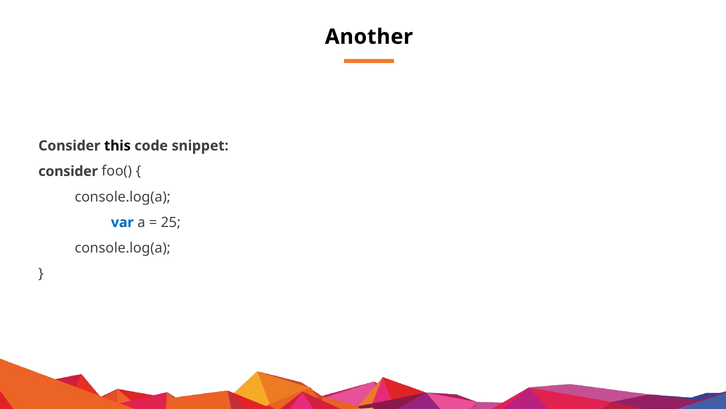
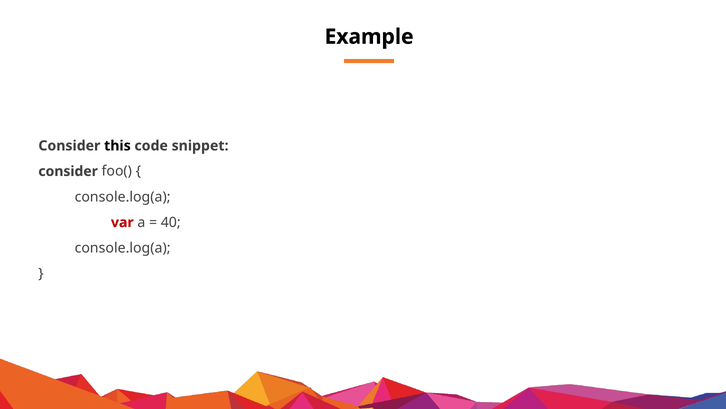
Another: Another -> Example (369, 37)
var colour: blue -> red (122, 222)
25: 25 -> 40 (171, 222)
